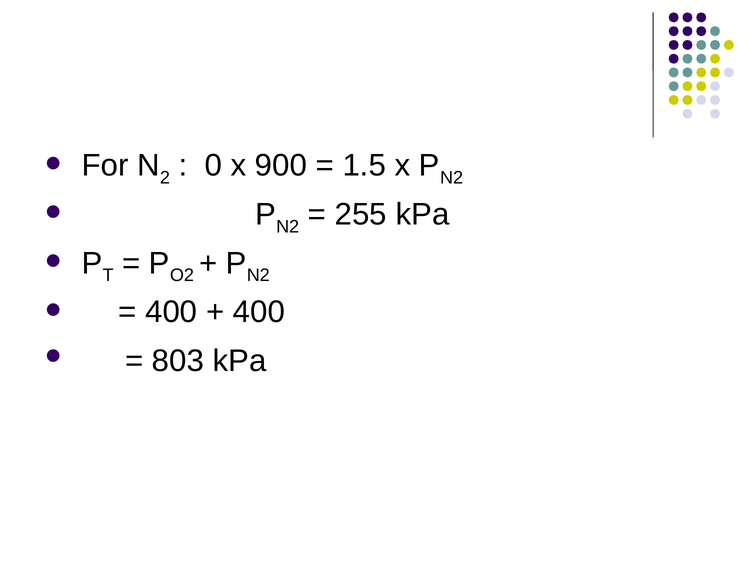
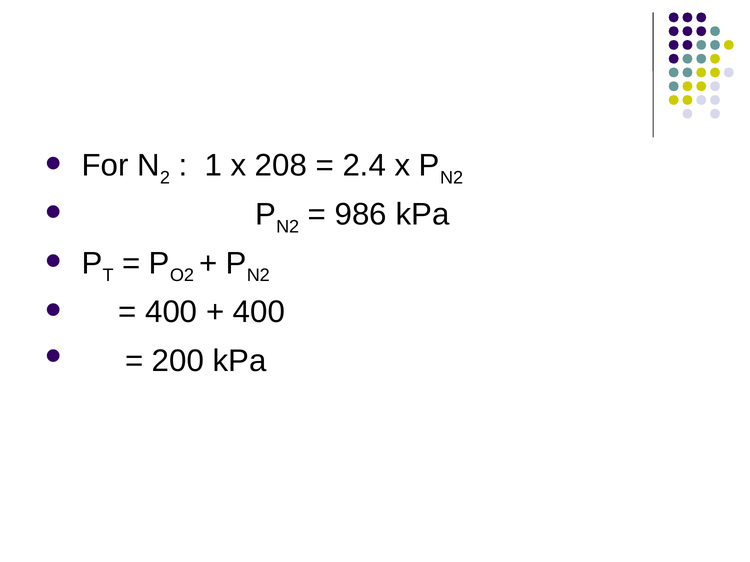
0: 0 -> 1 (213, 166)
900: 900 -> 208 (281, 166)
1.5: 1.5 -> 2.4 (364, 166)
255: 255 -> 986 (361, 215)
803: 803 -> 200 (178, 361)
